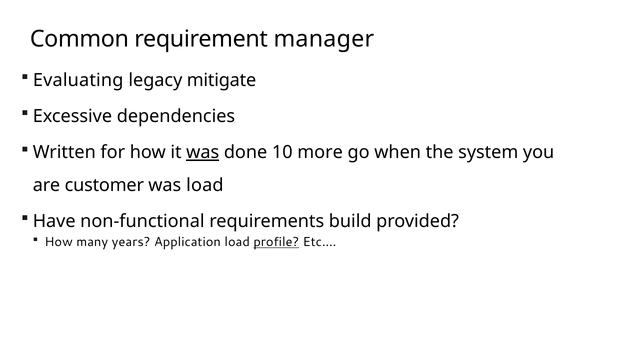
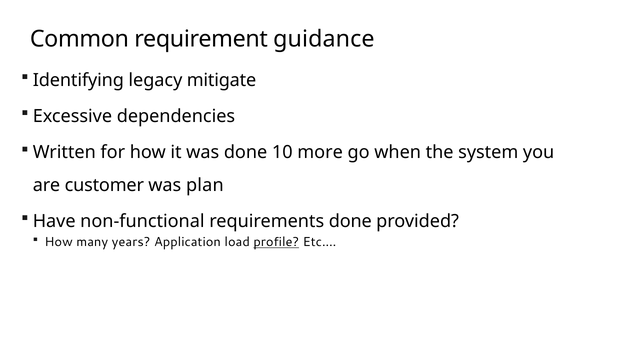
manager: manager -> guidance (324, 39)
Evaluating: Evaluating -> Identifying (78, 80)
was underline: present -> none (203, 152)
was load: load -> plan (205, 185)
requirements build: build -> done (350, 221)
